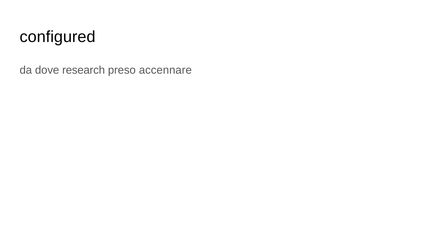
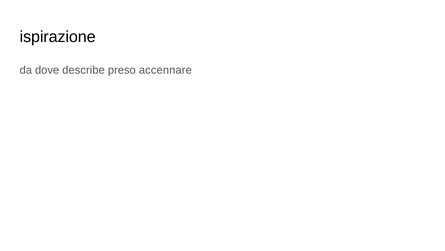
configured: configured -> ispirazione (58, 37)
research: research -> describe (84, 70)
